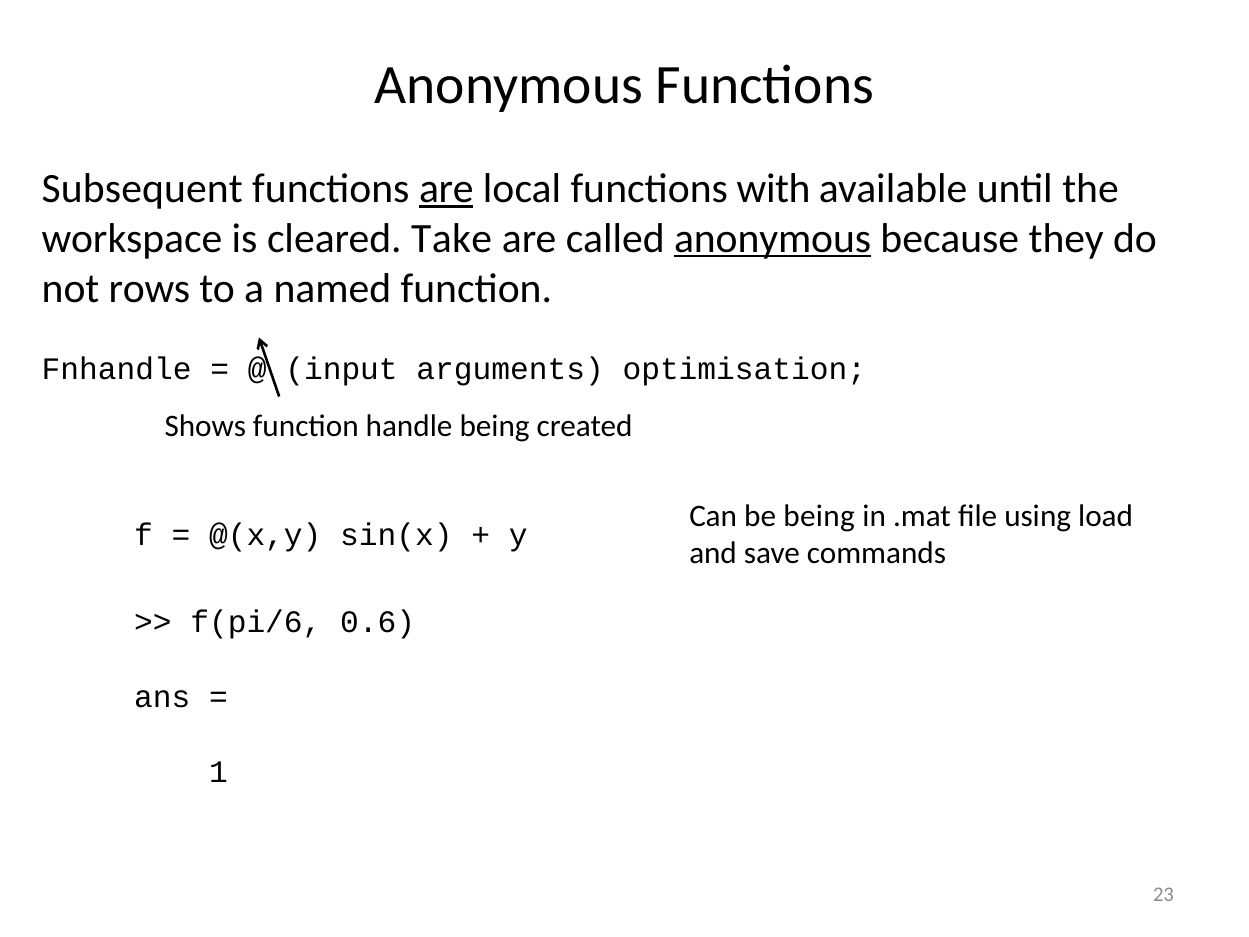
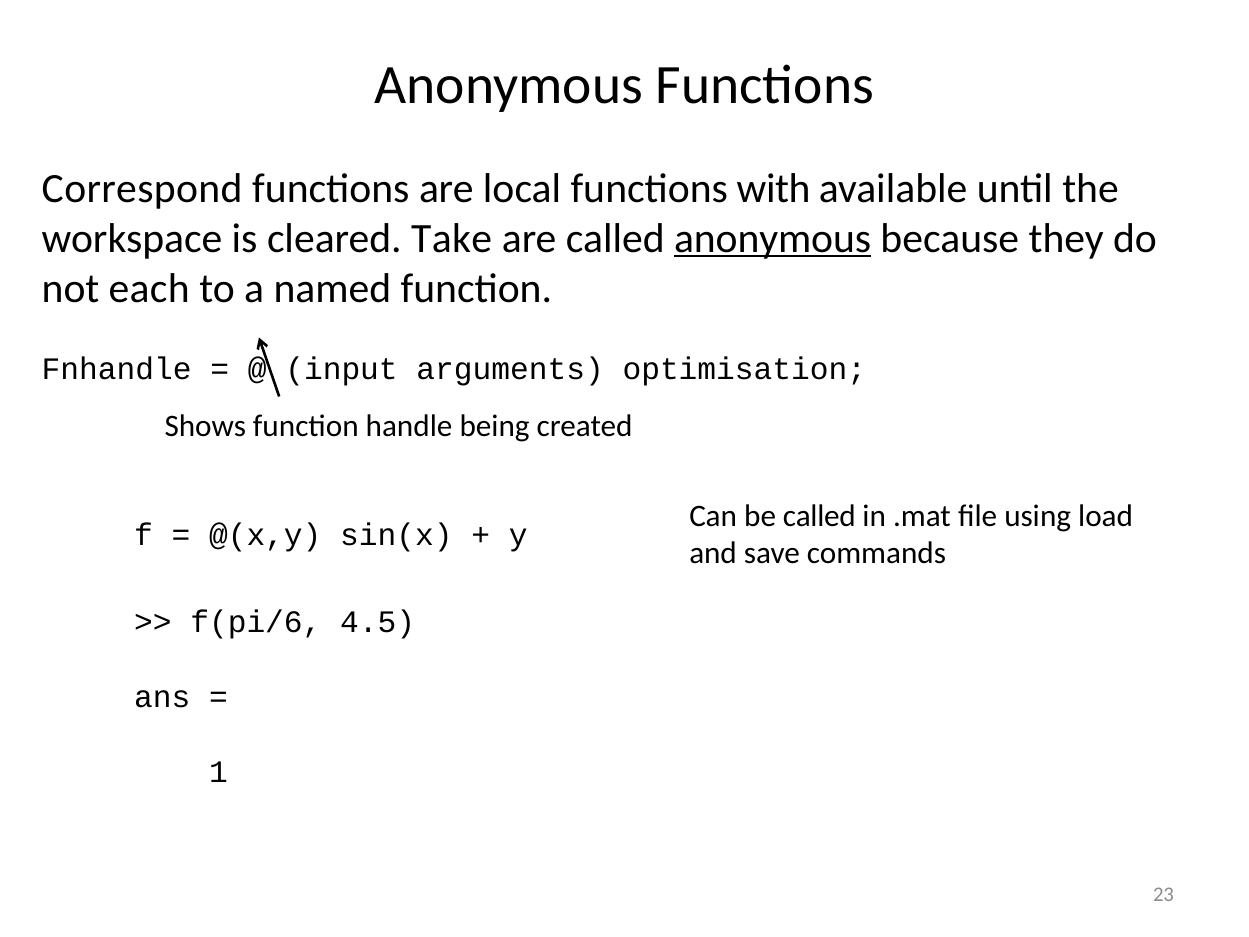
Subsequent: Subsequent -> Correspond (142, 188)
are underline: present -> none (446, 188)
rows: rows -> each (149, 288)
be being: being -> called (819, 516)
0.6: 0.6 -> 4.5 (378, 622)
